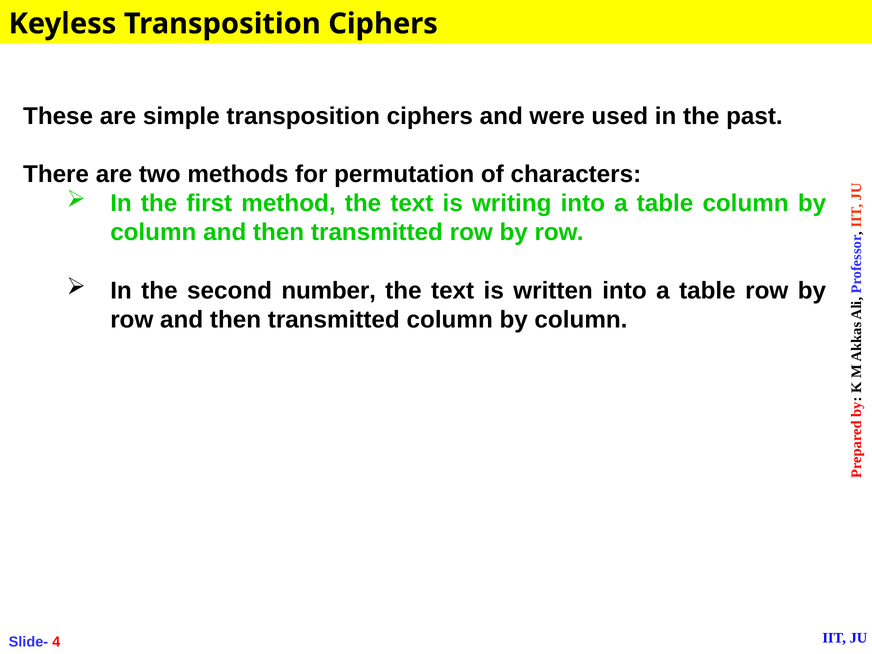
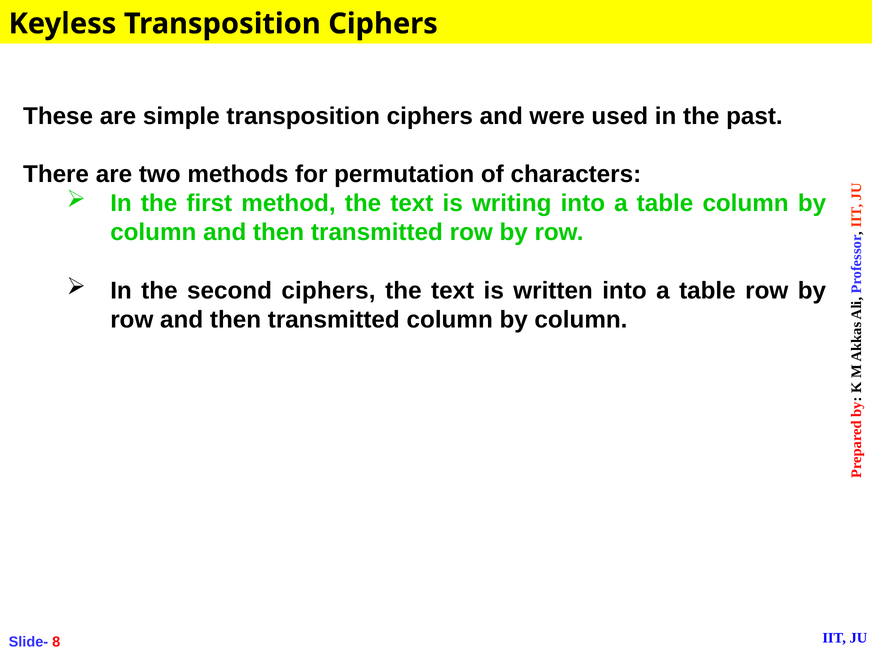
second number: number -> ciphers (328, 291)
4: 4 -> 8 (56, 642)
